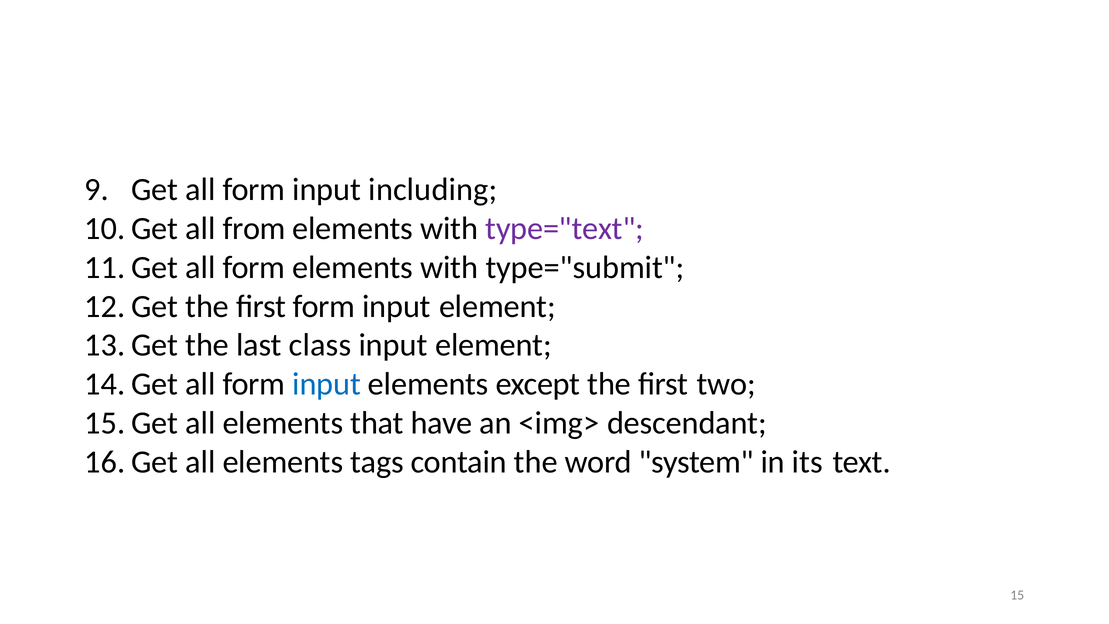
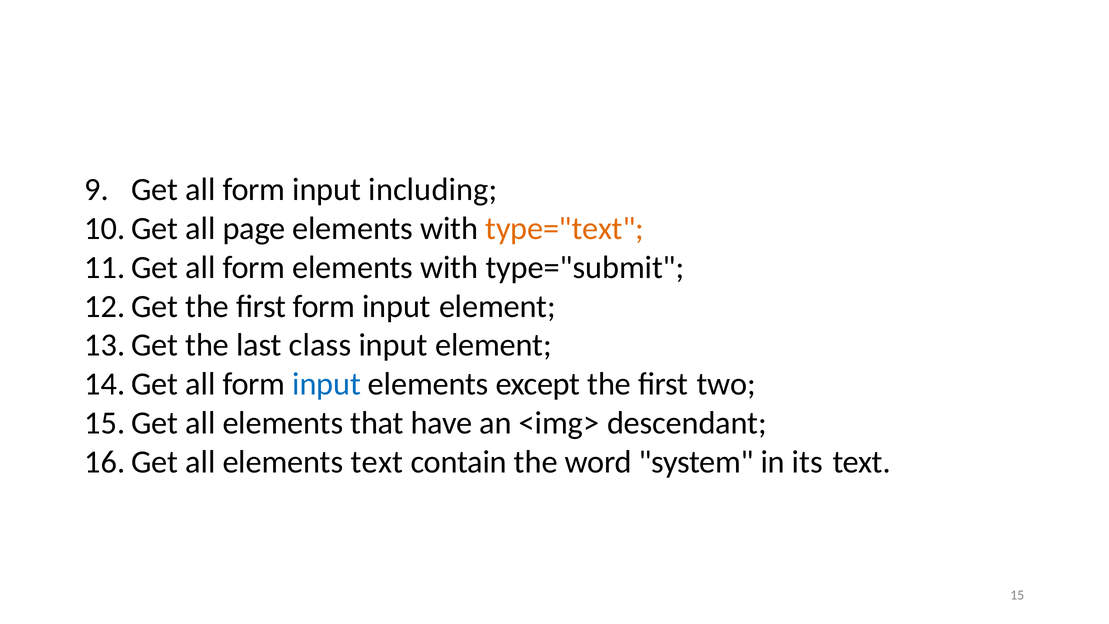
from: from -> page (254, 229)
type="text colour: purple -> orange (565, 229)
elements tags: tags -> text (377, 462)
